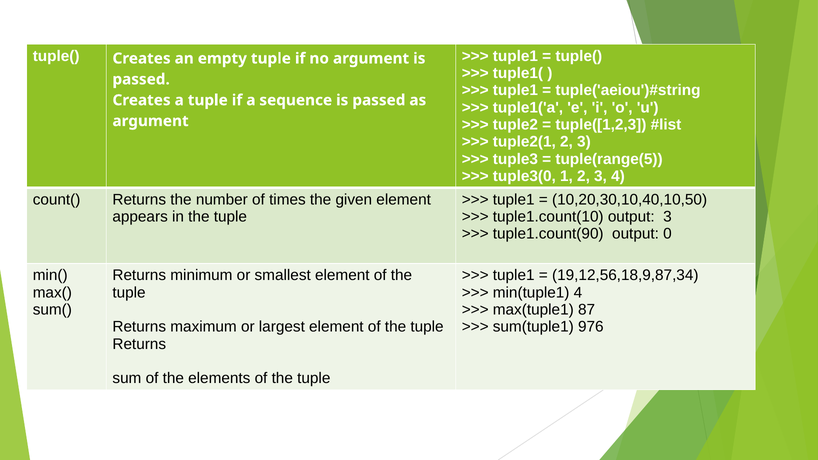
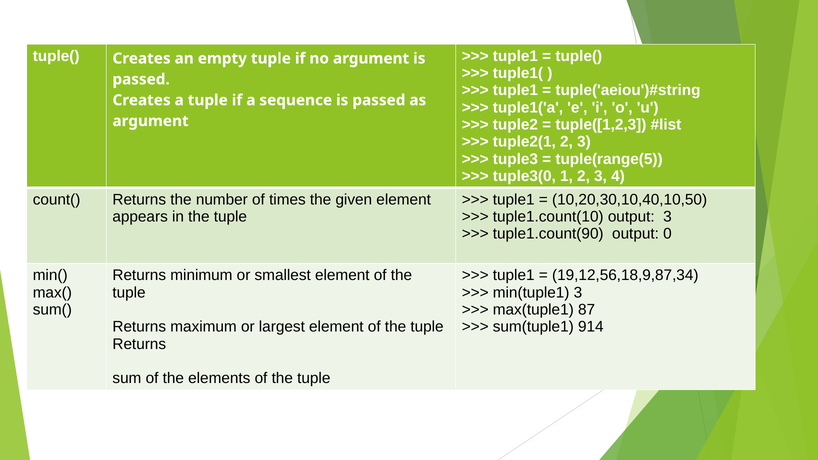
min(tuple1 4: 4 -> 3 (578, 293)
976: 976 -> 914 (591, 327)
